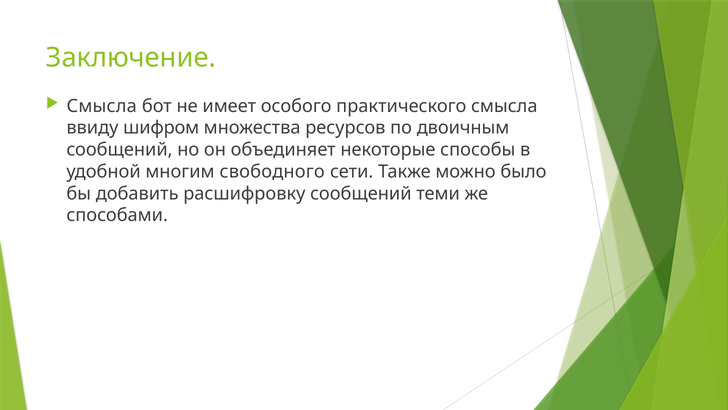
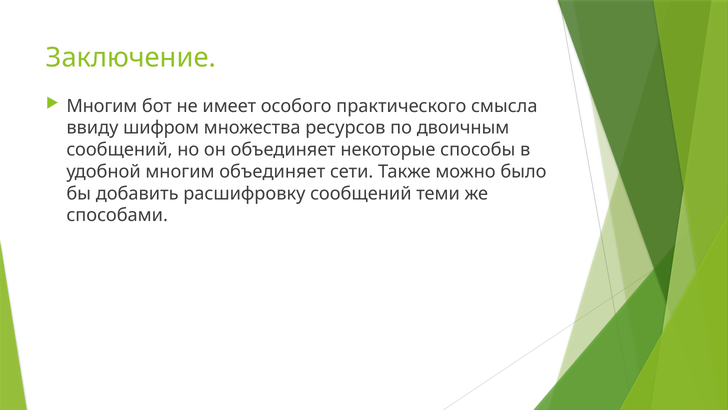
Смысла: Смысла -> Многим (102, 106)
многим свободного: свободного -> объединяет (272, 171)
